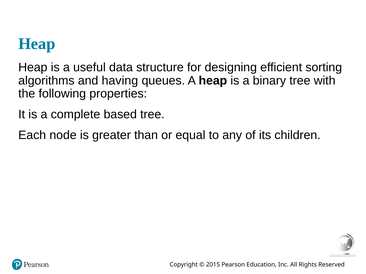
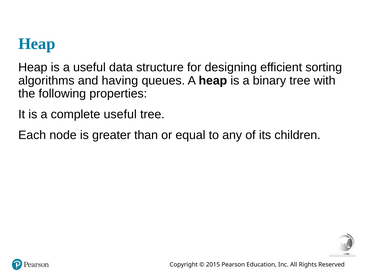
complete based: based -> useful (120, 115)
